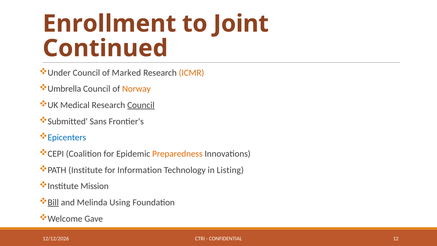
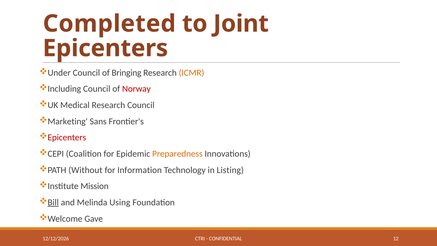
Enrollment: Enrollment -> Completed (109, 24)
Continued: Continued -> Epicenters (105, 48)
Marked: Marked -> Bringing (127, 73)
Umbrella: Umbrella -> Including (64, 89)
Norway colour: orange -> red (136, 89)
Council underline: present -> none (141, 105)
Submitted: Submitted -> Marketing (68, 121)
Epicenters colour: blue -> red (67, 137)
PATH Institute: Institute -> Without (85, 170)
